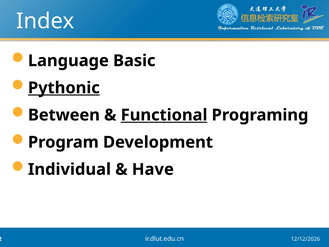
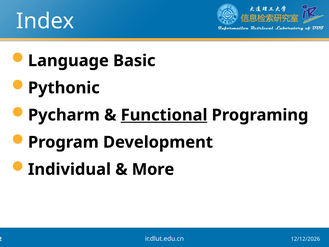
Pythonic underline: present -> none (64, 88)
Between: Between -> Pycharm (64, 115)
Have: Have -> More (153, 169)
